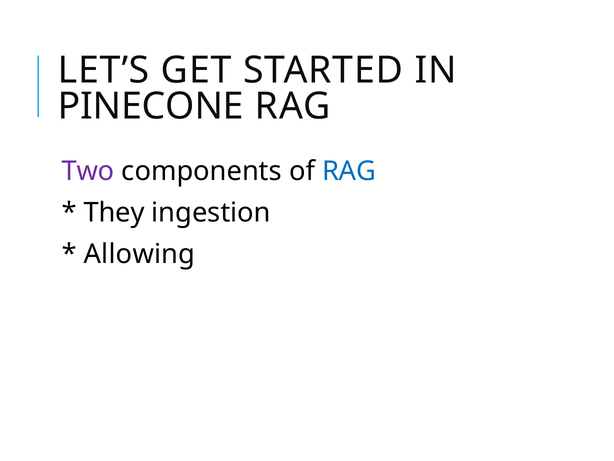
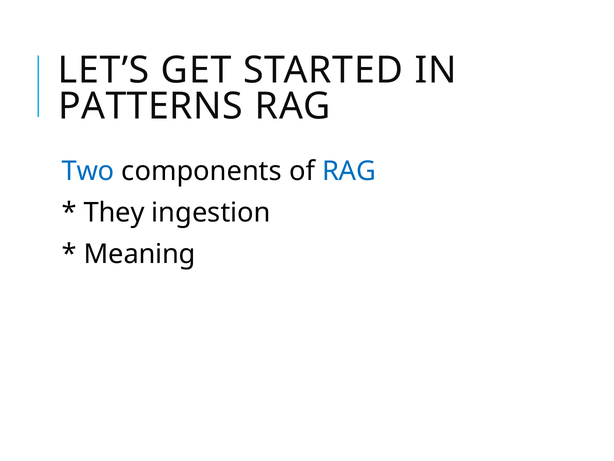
PINECONE: PINECONE -> PATTERNS (150, 106)
Two colour: purple -> blue (88, 171)
Allowing: Allowing -> Meaning (140, 254)
